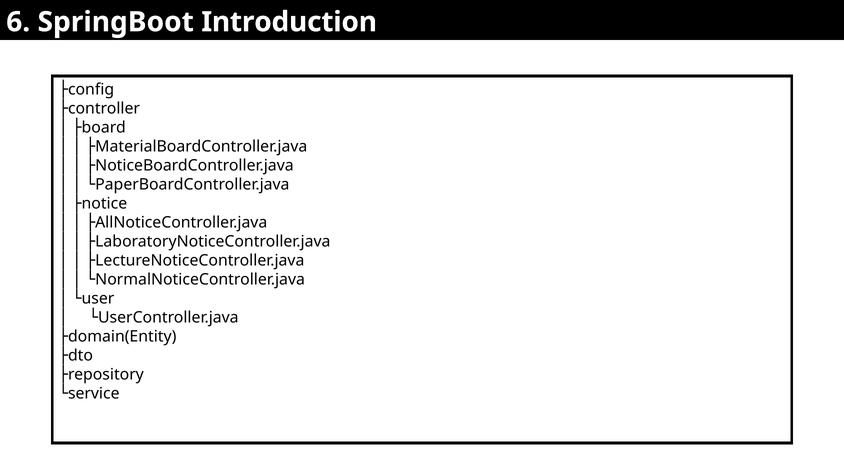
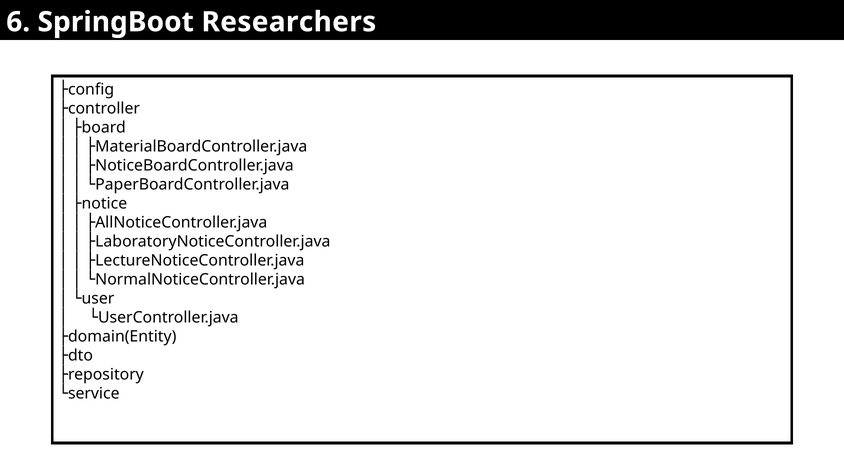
Introduction: Introduction -> Researchers (289, 22)
